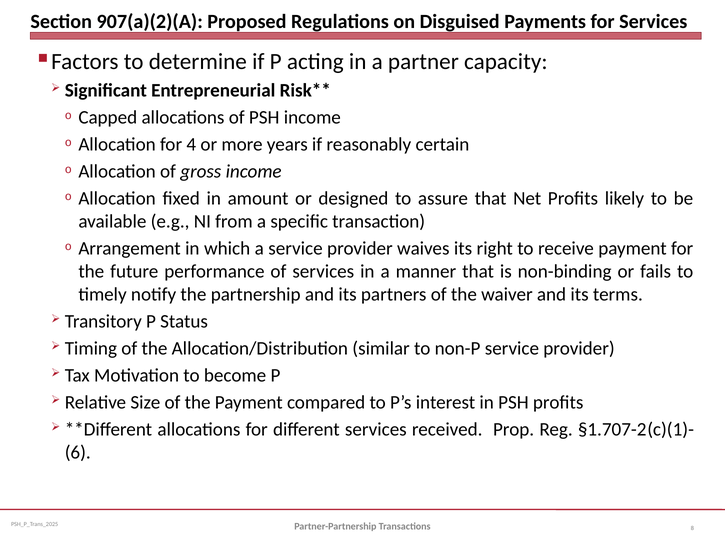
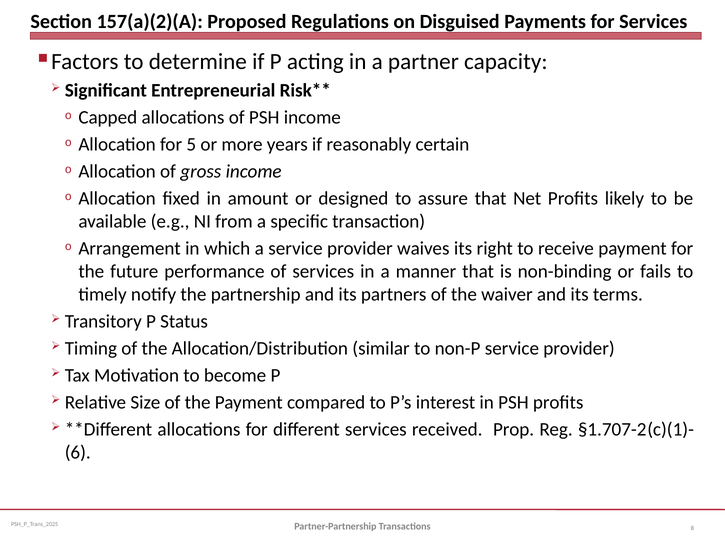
907(a)(2)(A: 907(a)(2)(A -> 157(a)(2)(A (150, 22)
4: 4 -> 5 (191, 144)
